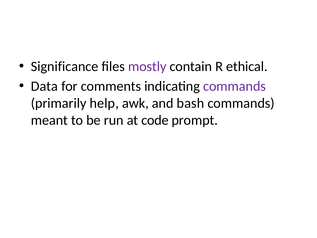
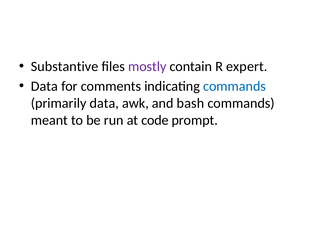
Significance: Significance -> Substantive (65, 67)
ethical: ethical -> expert (247, 67)
commands colour: purple -> blue (235, 86)
primarily help: help -> data (104, 103)
